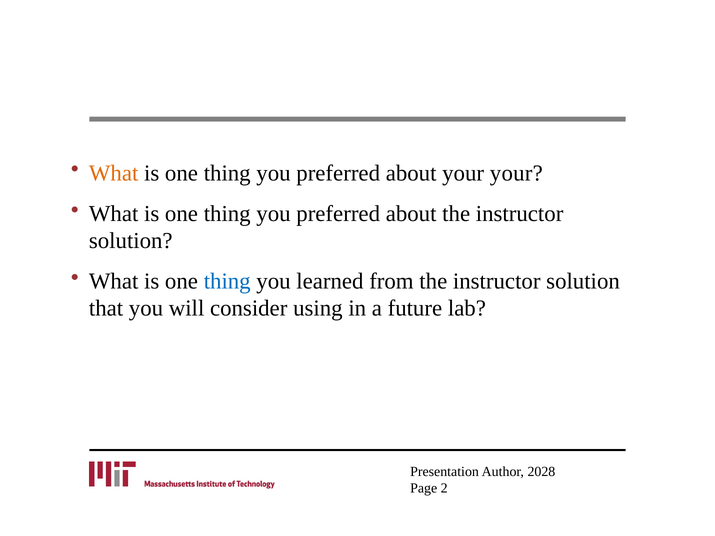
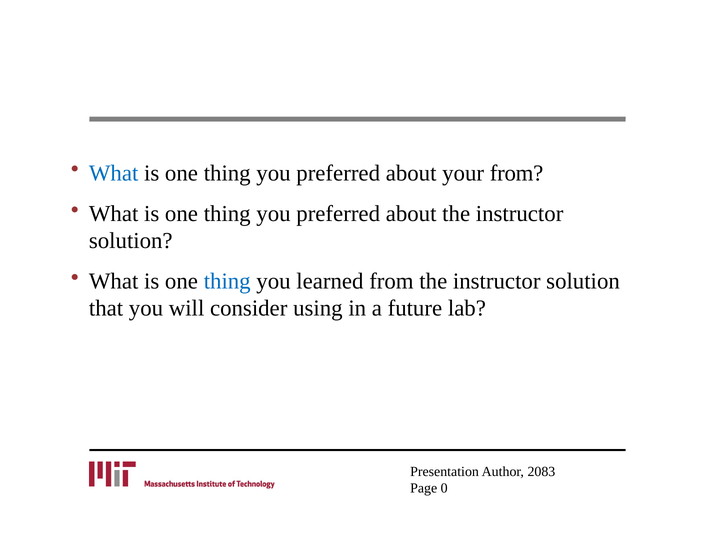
What colour: orange -> blue (114, 173)
your your: your -> from (517, 173)
2028: 2028 -> 2083 (541, 472)
2: 2 -> 0 (444, 488)
